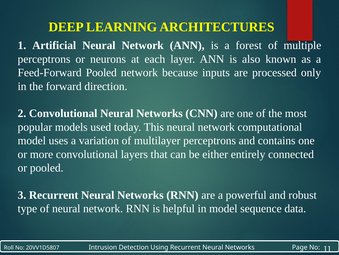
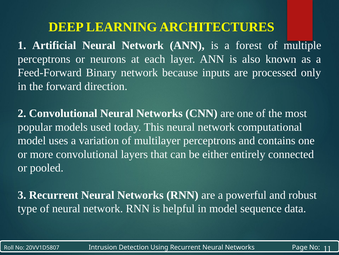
Feed-Forward Pooled: Pooled -> Binary (101, 72)
